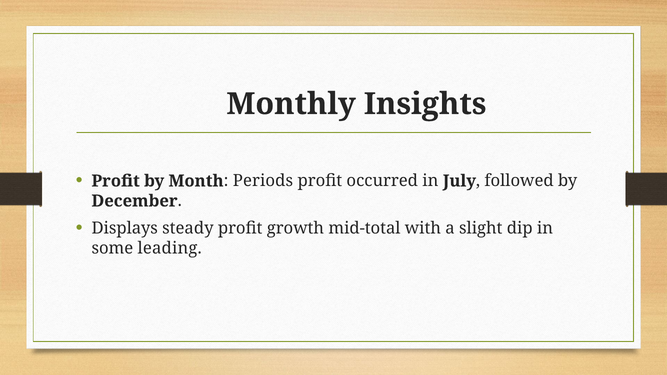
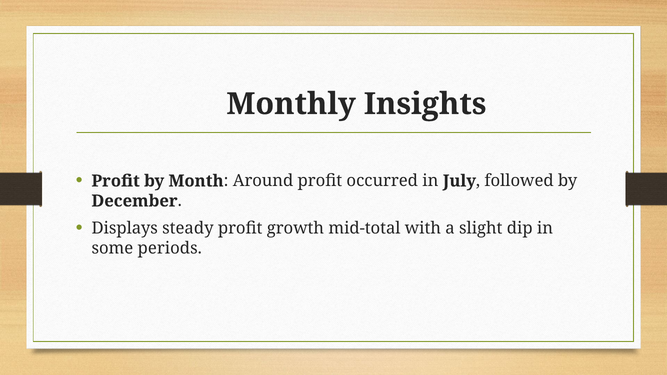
Periods: Periods -> Around (263, 181)
leading: leading -> periods (170, 249)
